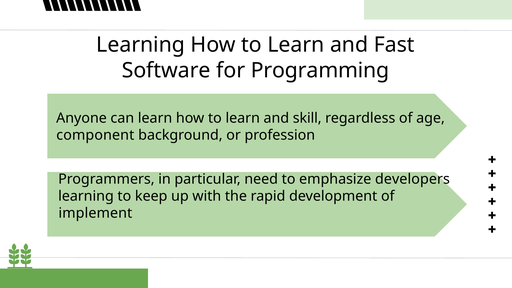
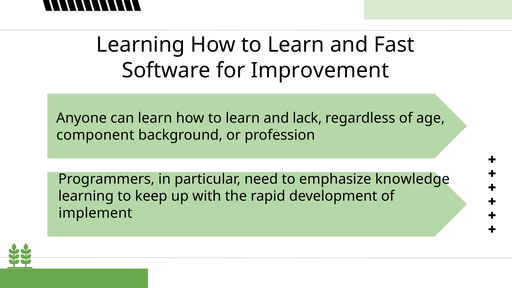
Programming: Programming -> Improvement (320, 70)
skill: skill -> lack (307, 118)
developers: developers -> knowledge (412, 179)
